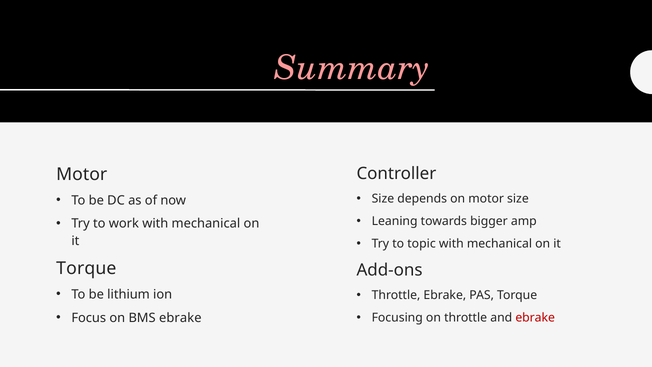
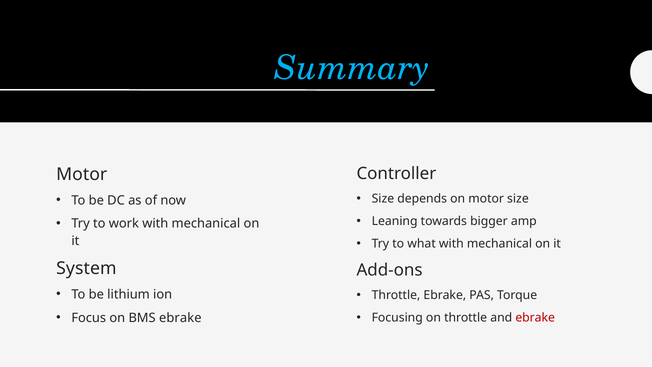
Summary colour: pink -> light blue (352, 68)
topic: topic -> what (422, 244)
Torque: Torque -> System (86, 268)
